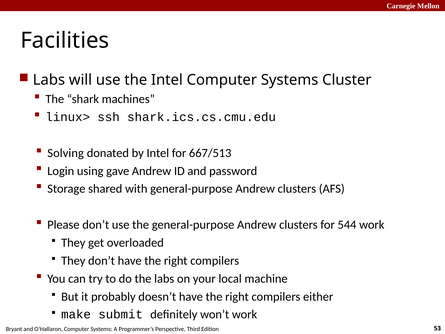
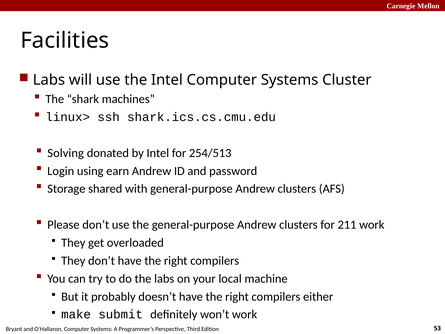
667/513: 667/513 -> 254/513 (210, 153)
gave: gave -> earn (118, 171)
544: 544 -> 211 (347, 225)
